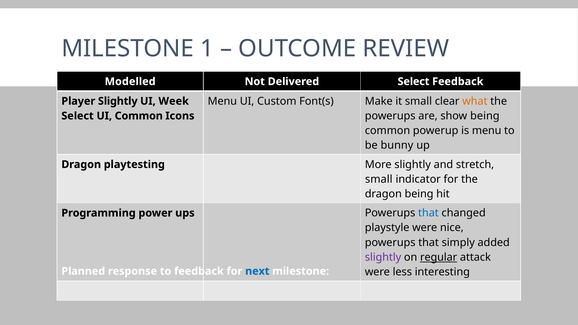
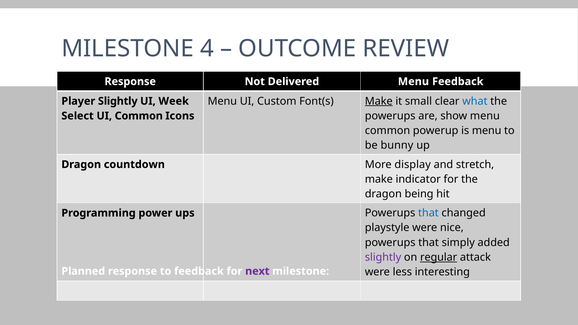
1: 1 -> 4 (207, 49)
Modelled: Modelled -> Response (130, 82)
Delivered Select: Select -> Menu (413, 82)
Make underline: none -> present (379, 101)
what colour: orange -> blue (475, 101)
show being: being -> menu (485, 116)
playtesting: playtesting -> countdown (134, 164)
More slightly: slightly -> display (413, 164)
small: small -> make (379, 179)
next colour: blue -> purple (257, 271)
